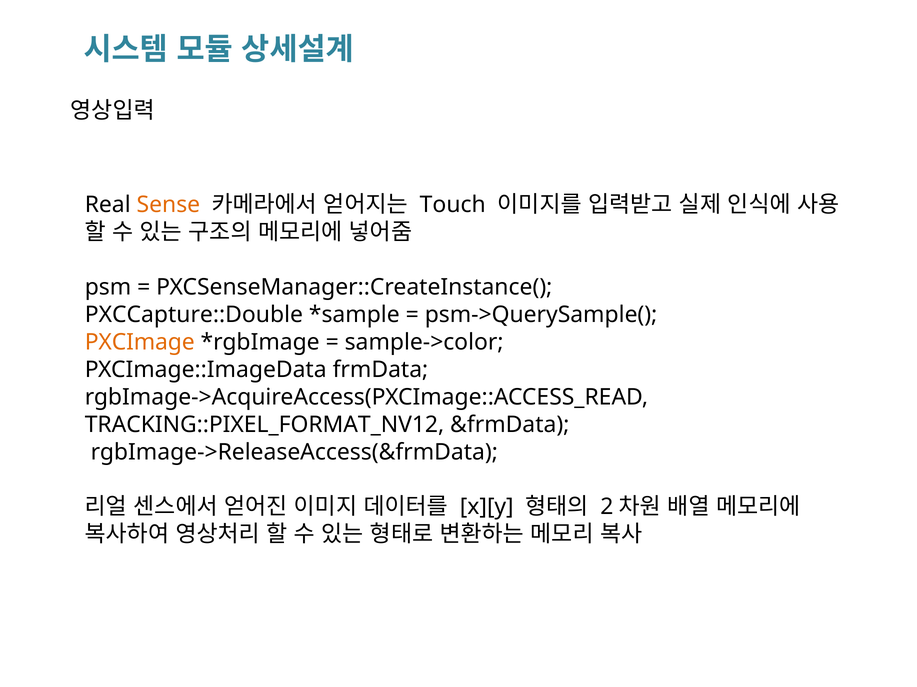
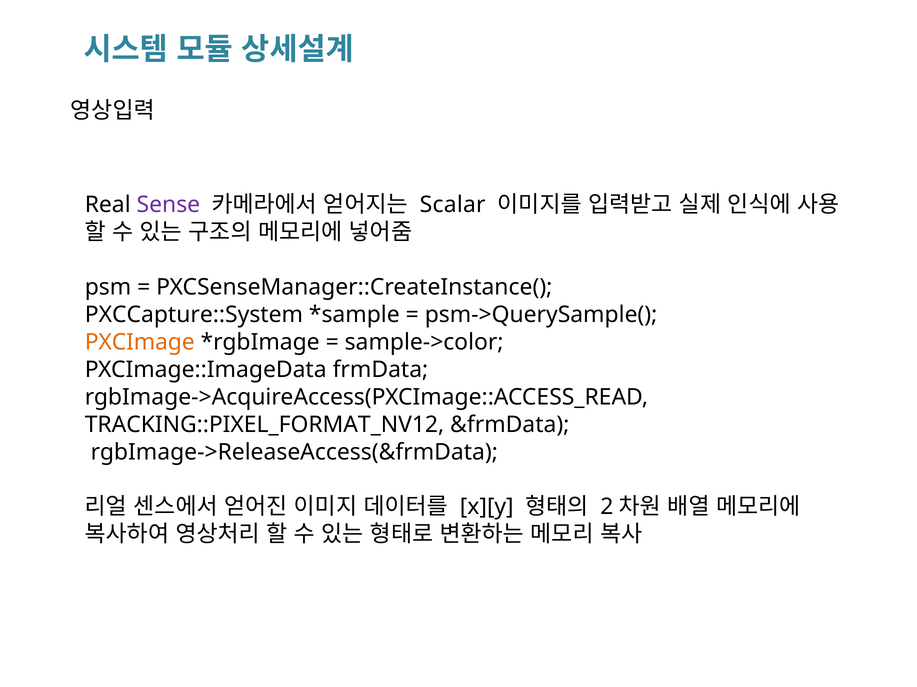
Sense colour: orange -> purple (168, 205)
Touch: Touch -> Scalar (453, 205)
PXCCapture::Double: PXCCapture::Double -> PXCCapture::System (194, 315)
